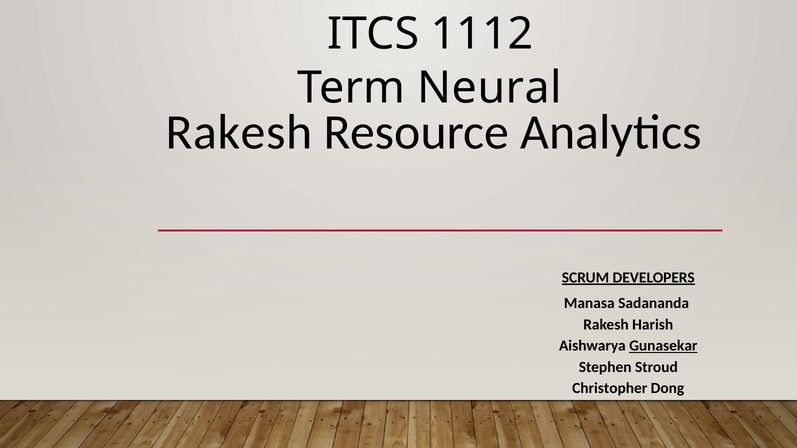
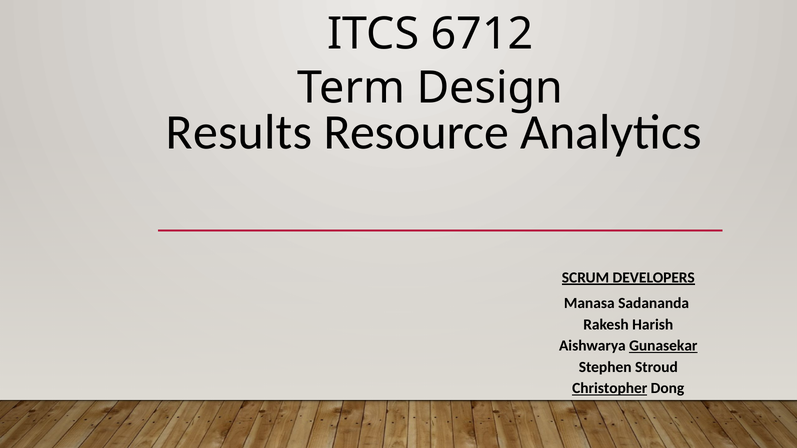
1112: 1112 -> 6712 (482, 34)
Neural: Neural -> Design (490, 88)
Rakesh: Rakesh -> Results (239, 132)
Christopher underline: none -> present (610, 389)
